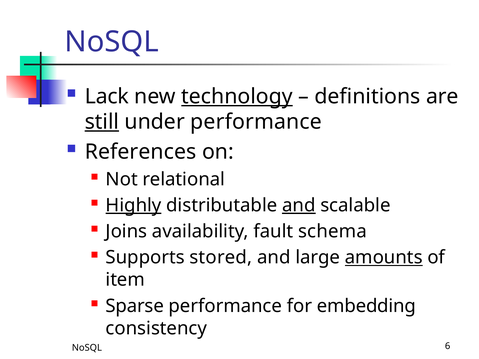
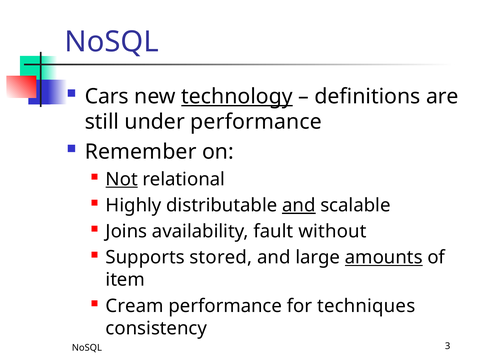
Lack: Lack -> Cars (107, 96)
still underline: present -> none (102, 122)
References: References -> Remember (141, 152)
Not underline: none -> present (122, 179)
Highly underline: present -> none (134, 205)
schema: schema -> without (333, 232)
Sparse: Sparse -> Cream (135, 306)
embedding: embedding -> techniques (366, 306)
6: 6 -> 3 (448, 346)
